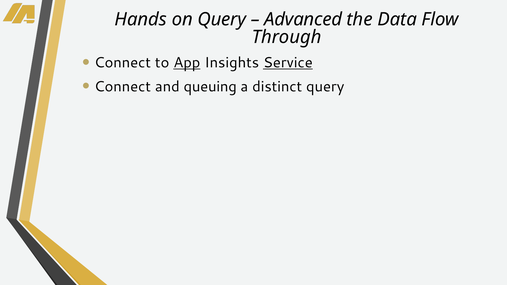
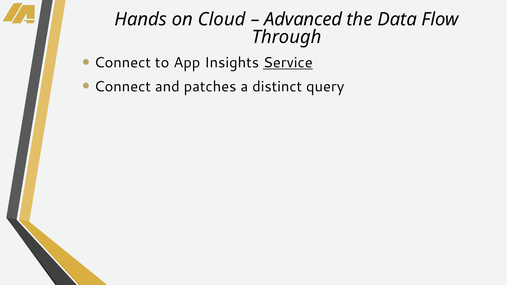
on Query: Query -> Cloud (222, 19)
App underline: present -> none (187, 63)
queuing: queuing -> patches (210, 87)
